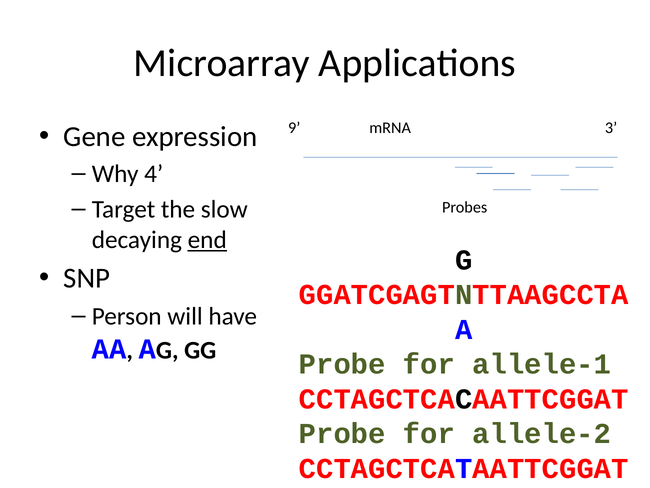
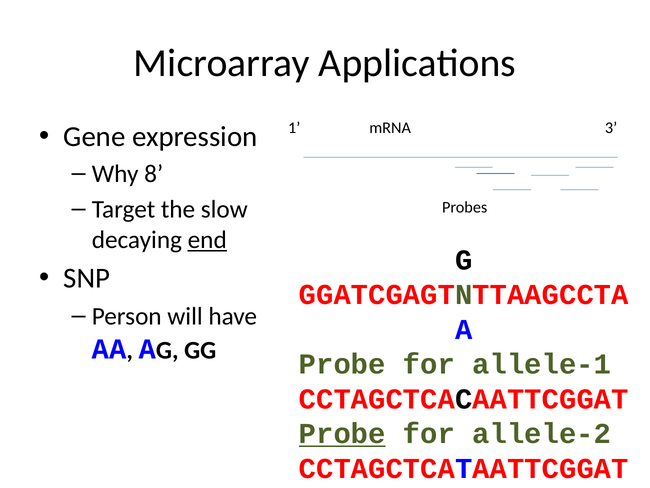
9: 9 -> 1 (294, 128)
4: 4 -> 8 (154, 174)
Probe underline: none -> present (342, 433)
